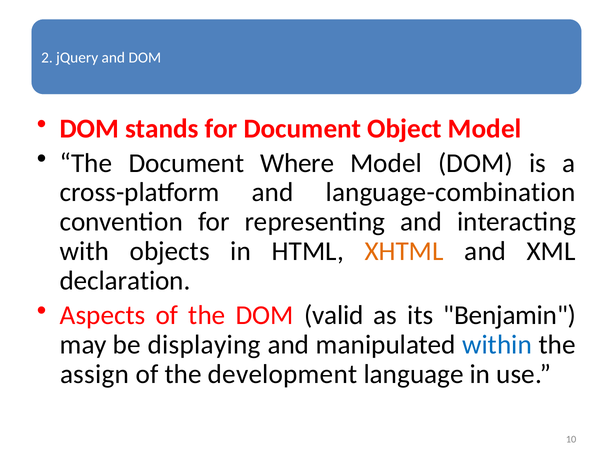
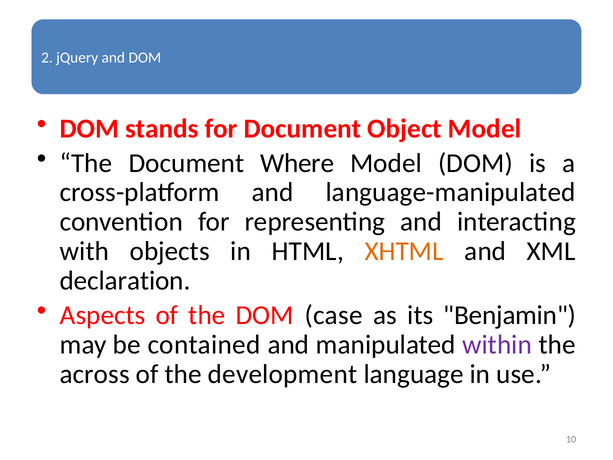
language-combination: language-combination -> language-manipulated (451, 192)
valid: valid -> case (334, 315)
displaying: displaying -> contained (204, 344)
within colour: blue -> purple (497, 344)
assign: assign -> across (95, 374)
